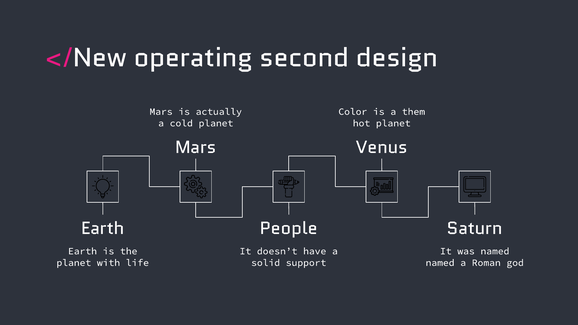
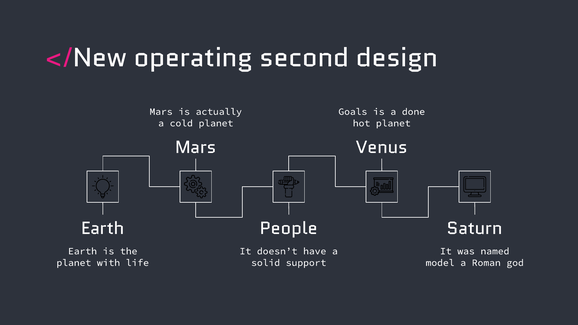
Color: Color -> Goals (353, 112)
them: them -> done (413, 112)
named: named -> model (440, 263)
